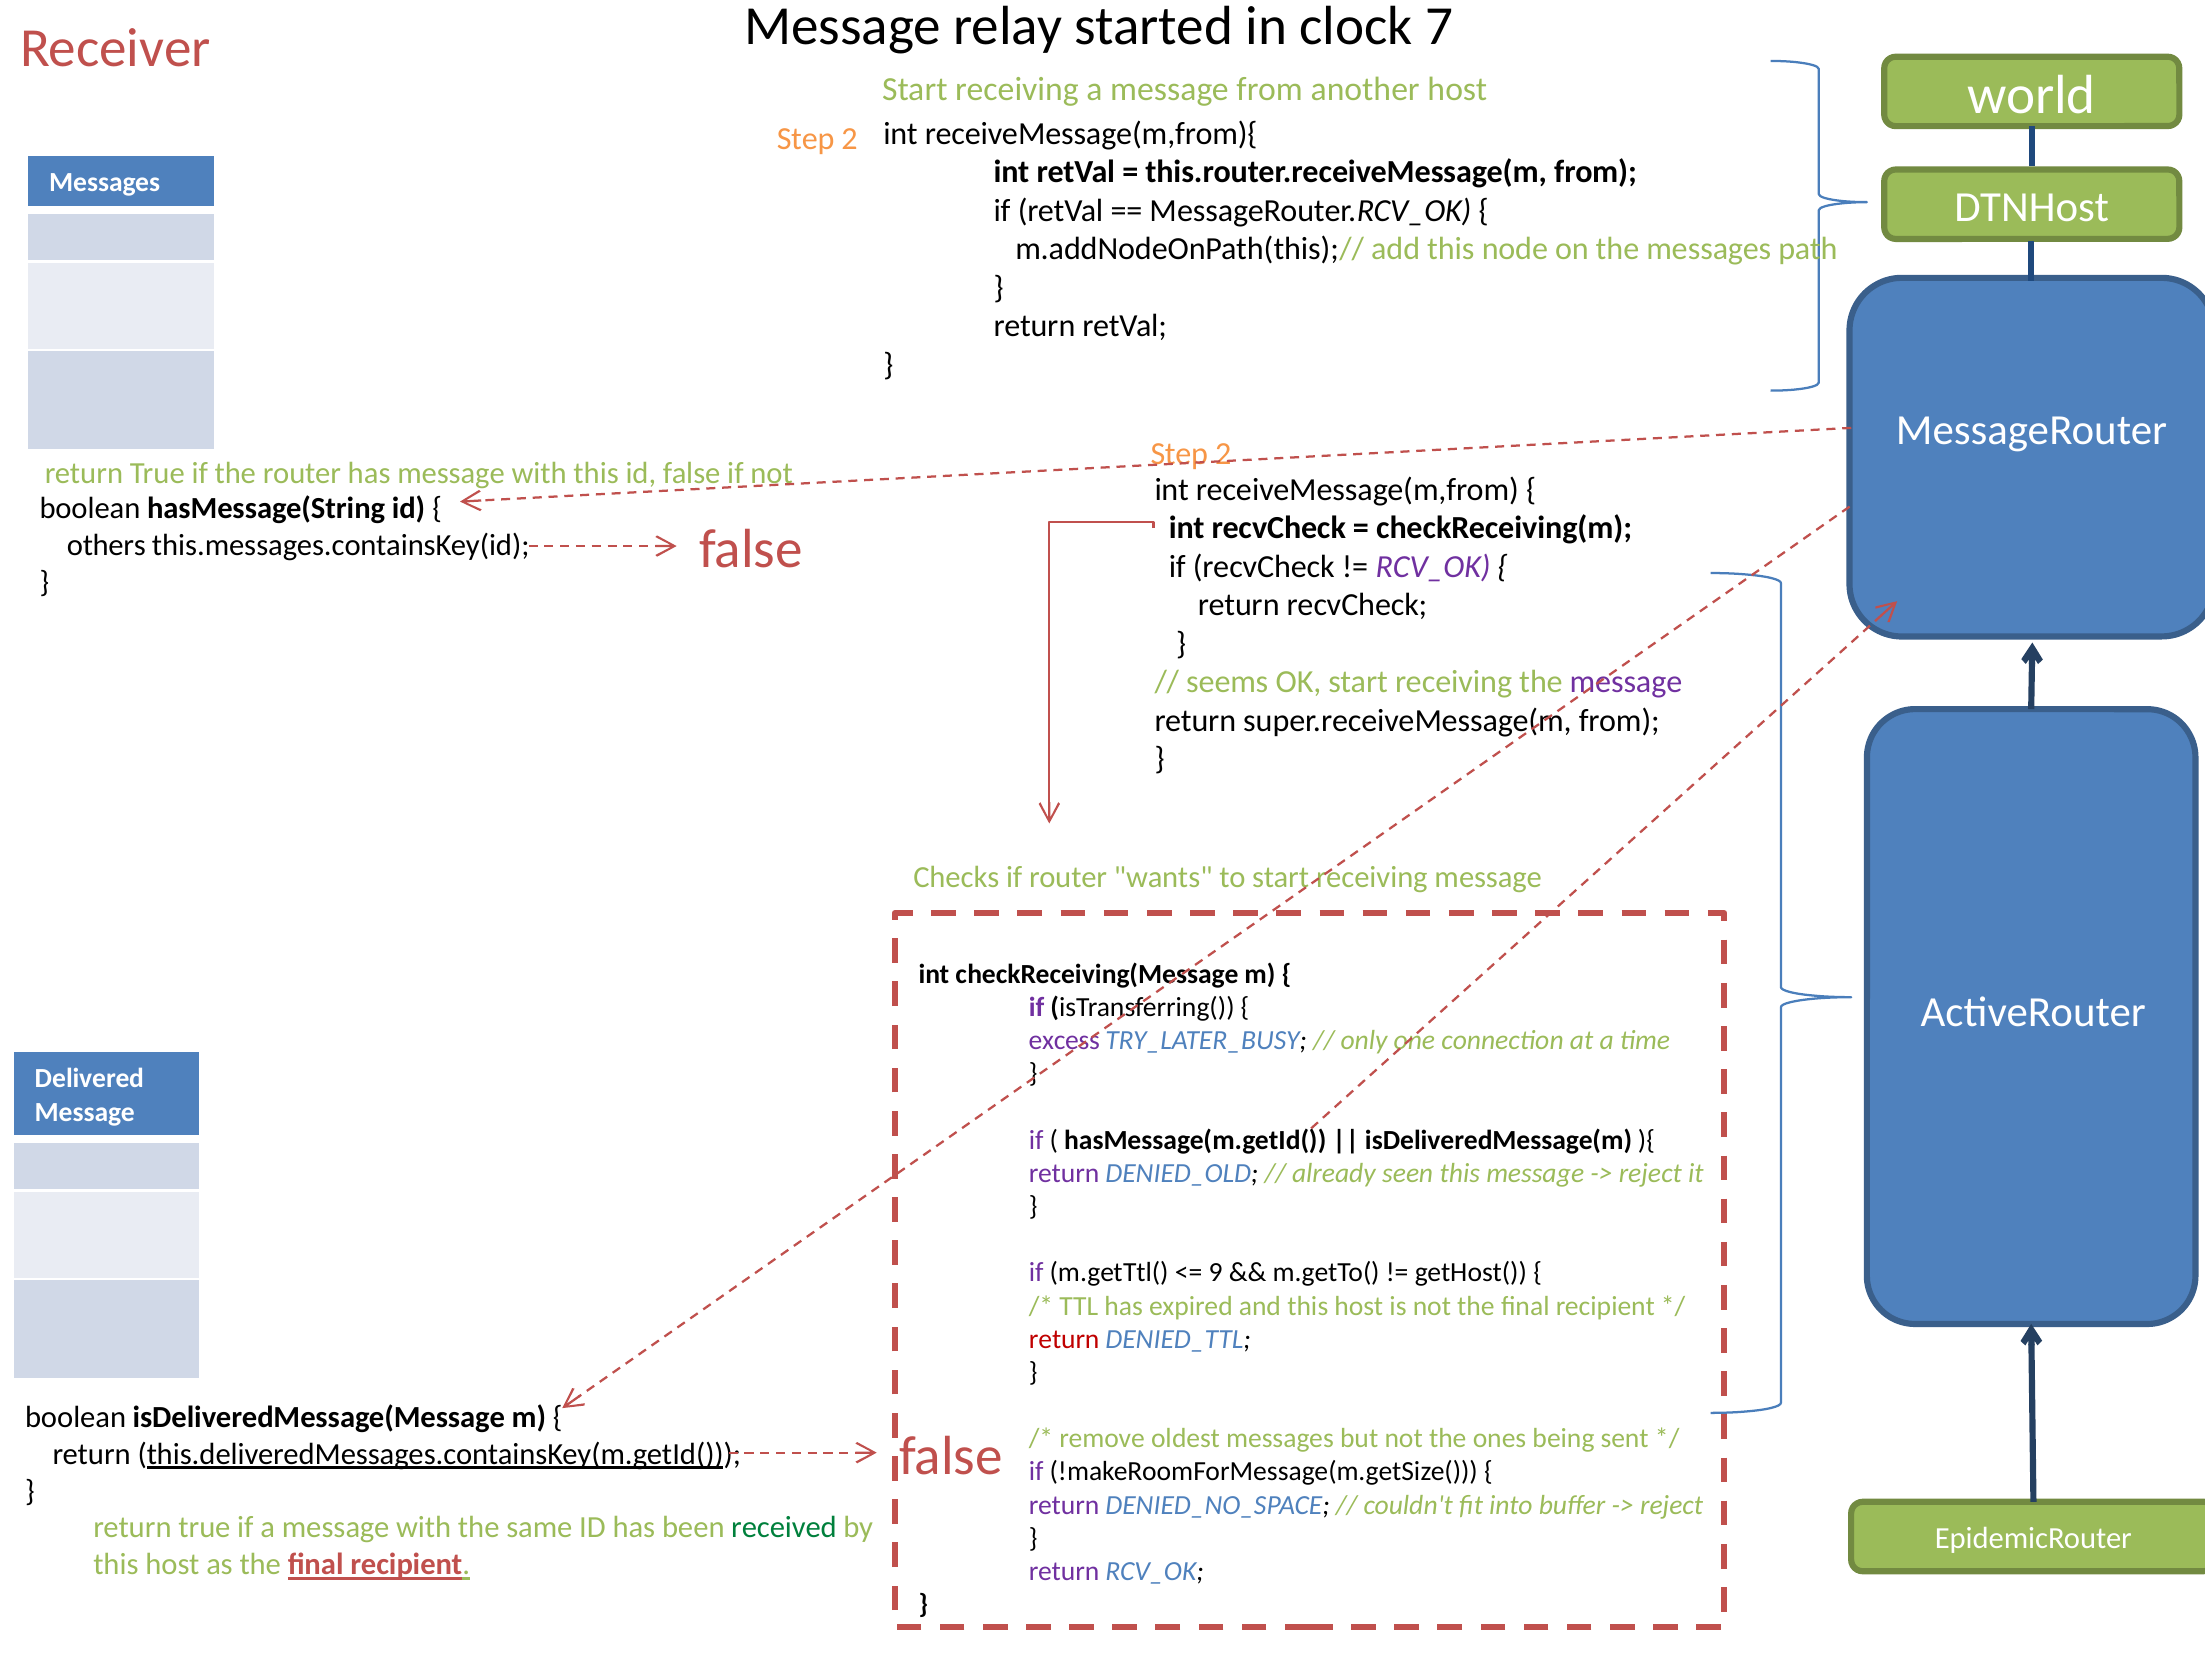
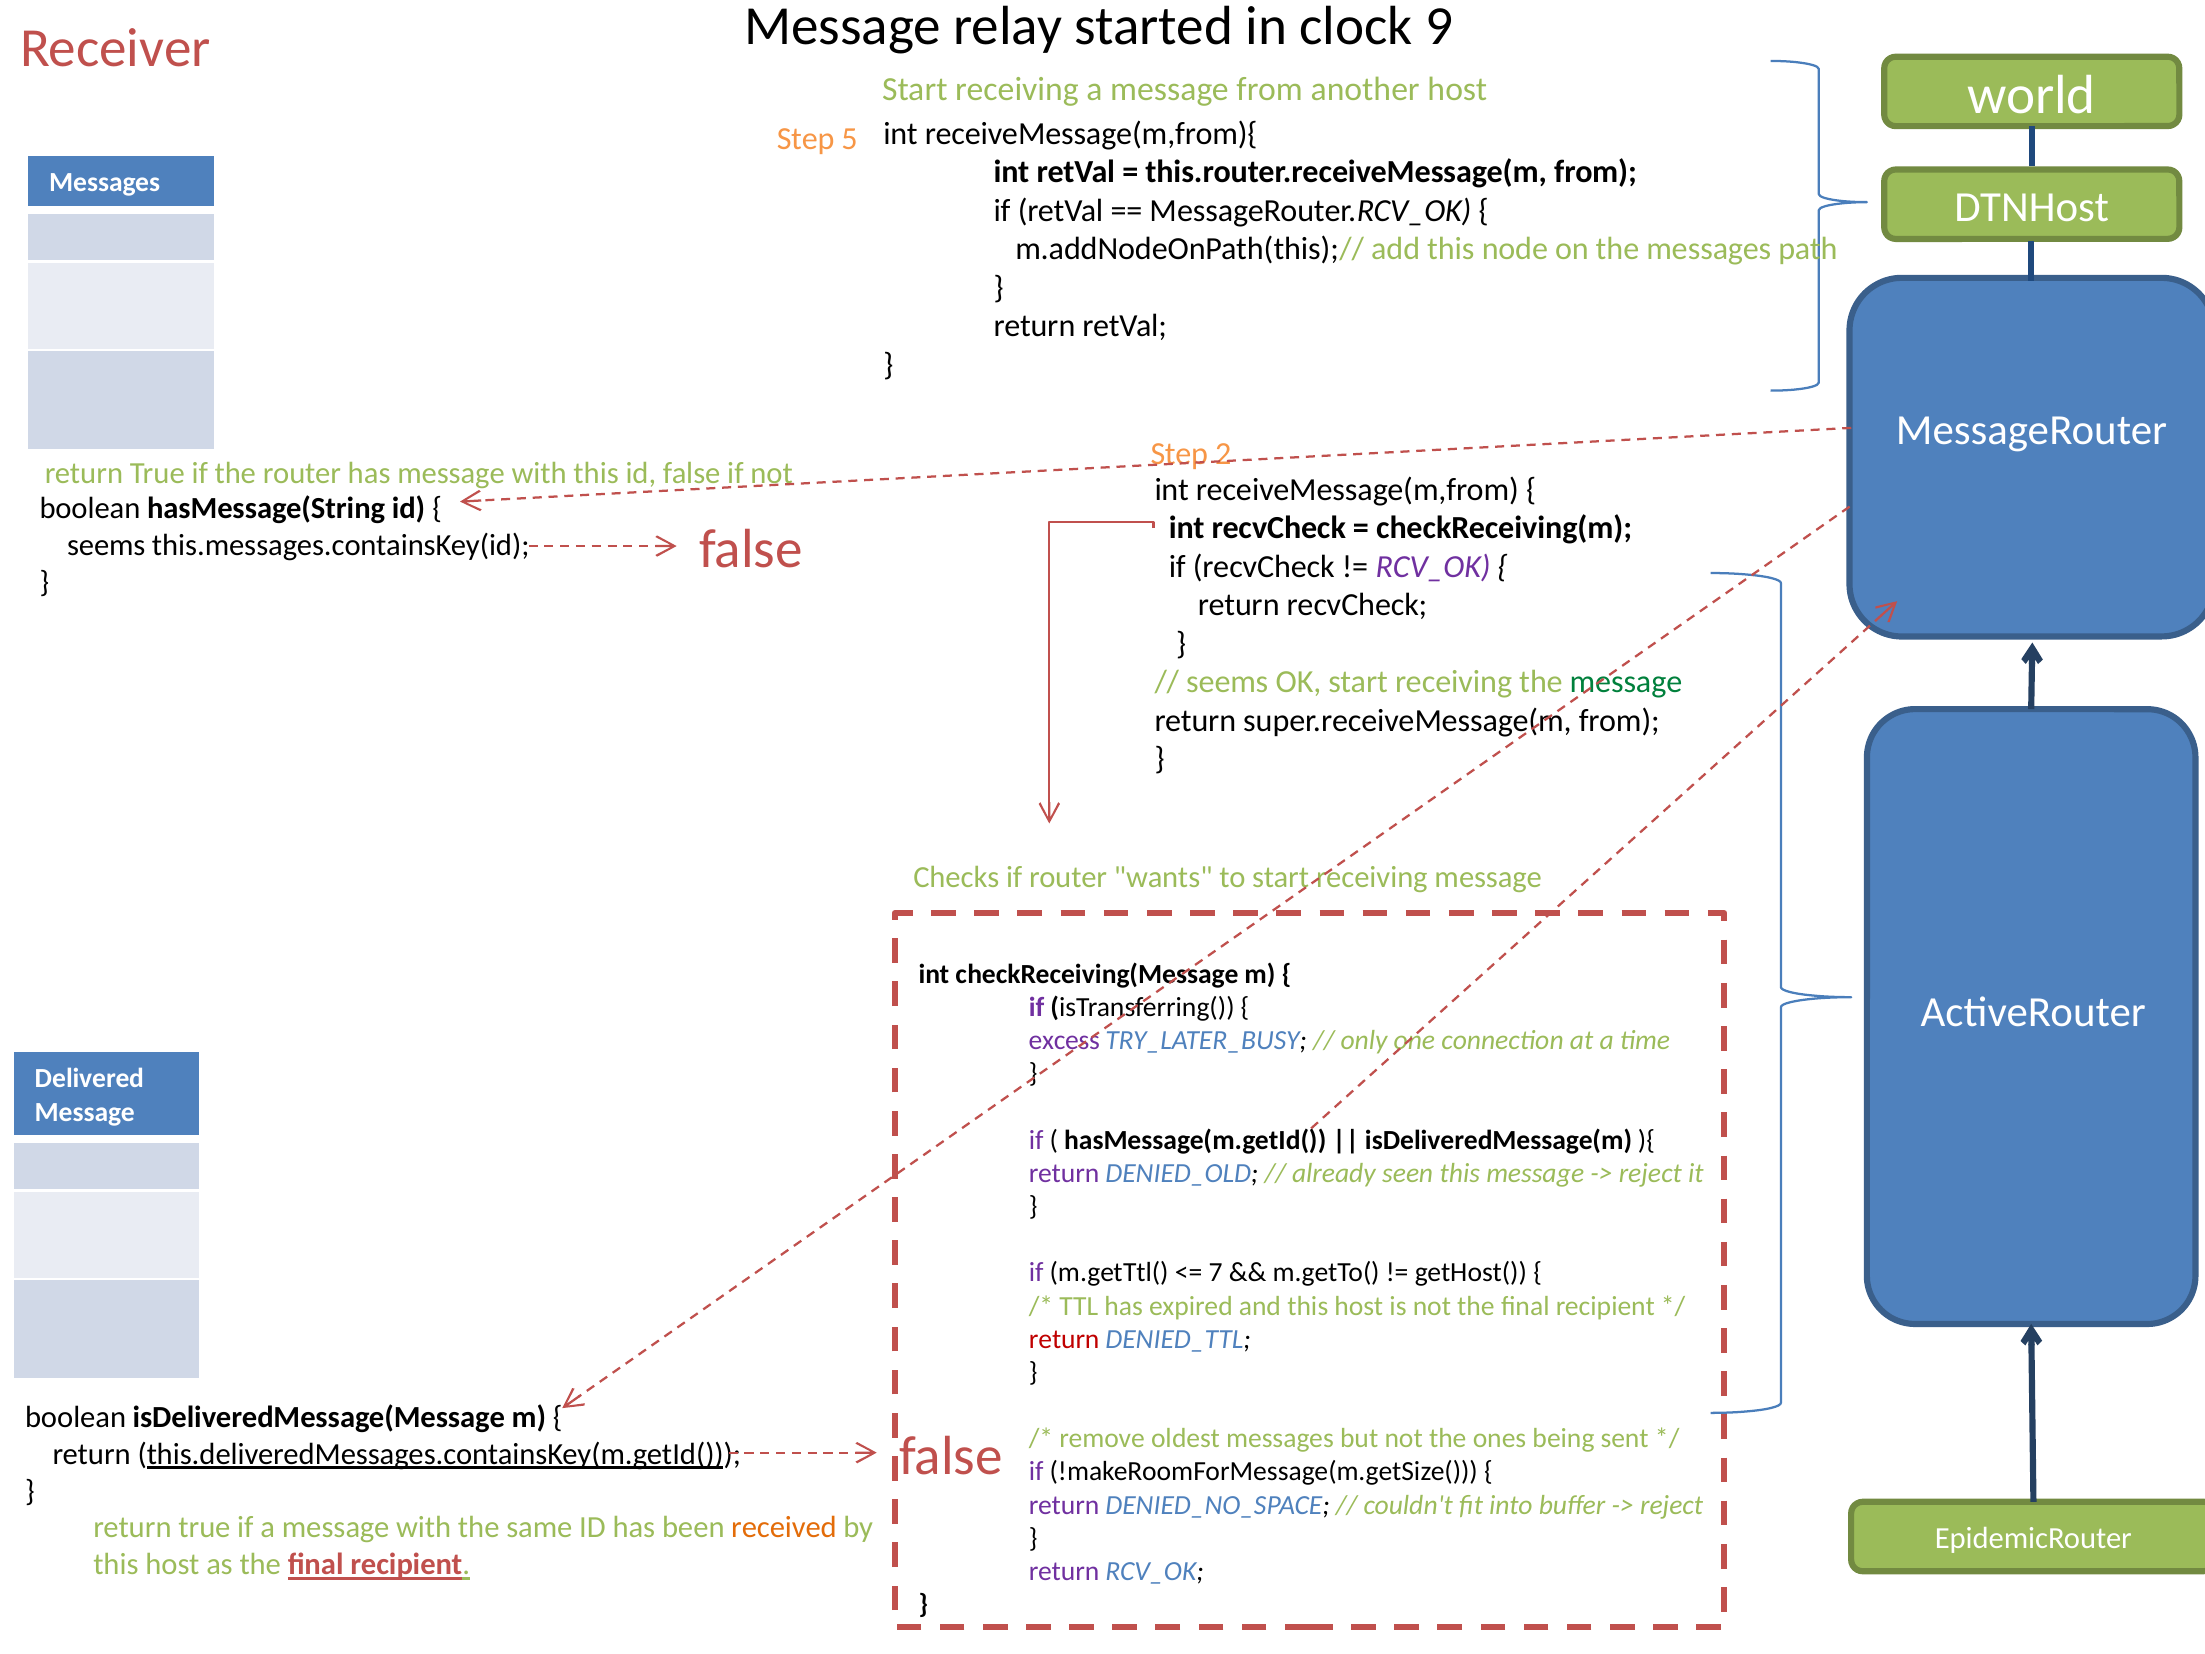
7: 7 -> 9 (1439, 26)
2: 2 -> 5 (850, 139)
others: others -> seems (106, 546)
message colour: purple -> green (1626, 682)
9: 9 -> 7 (1216, 1273)
received colour: green -> orange (784, 1527)
